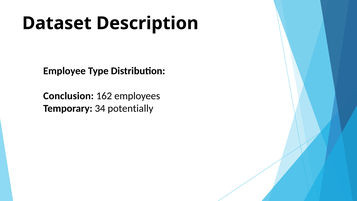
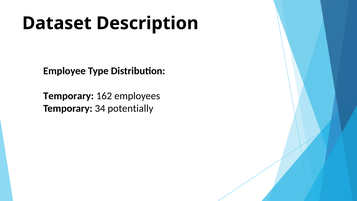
Conclusion: Conclusion -> Temporary (69, 96)
